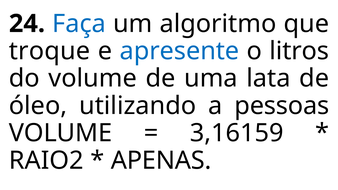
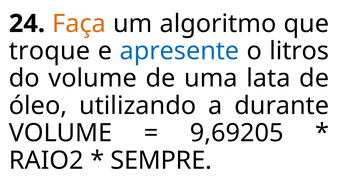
Faça colour: blue -> orange (79, 24)
pessoas: pessoas -> durante (282, 106)
3,16159: 3,16159 -> 9,69205 (237, 133)
APENAS: APENAS -> SEMPRE (161, 161)
